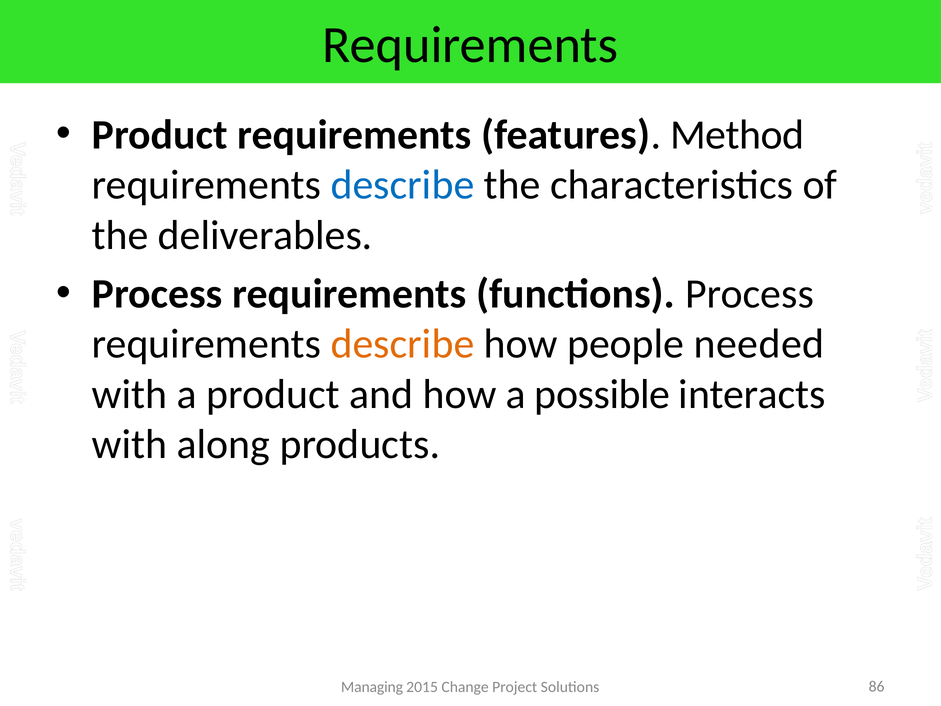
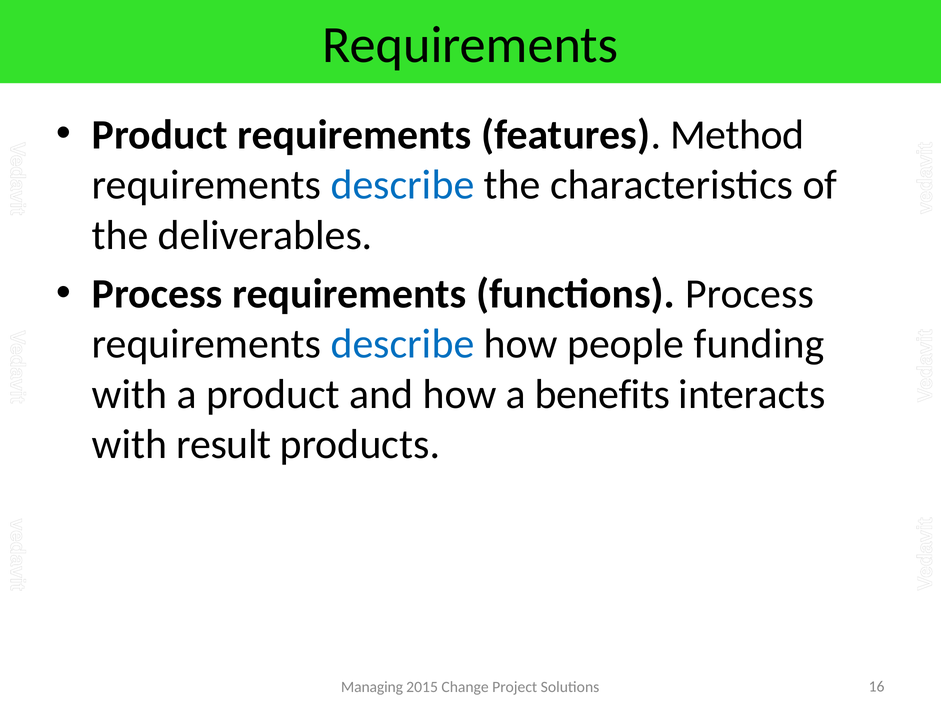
describe colour: orange -> blue (402, 344)
needed: needed -> funding (759, 344)
possible: possible -> benefits (602, 394)
along: along -> result (224, 445)
86: 86 -> 16 (877, 687)
